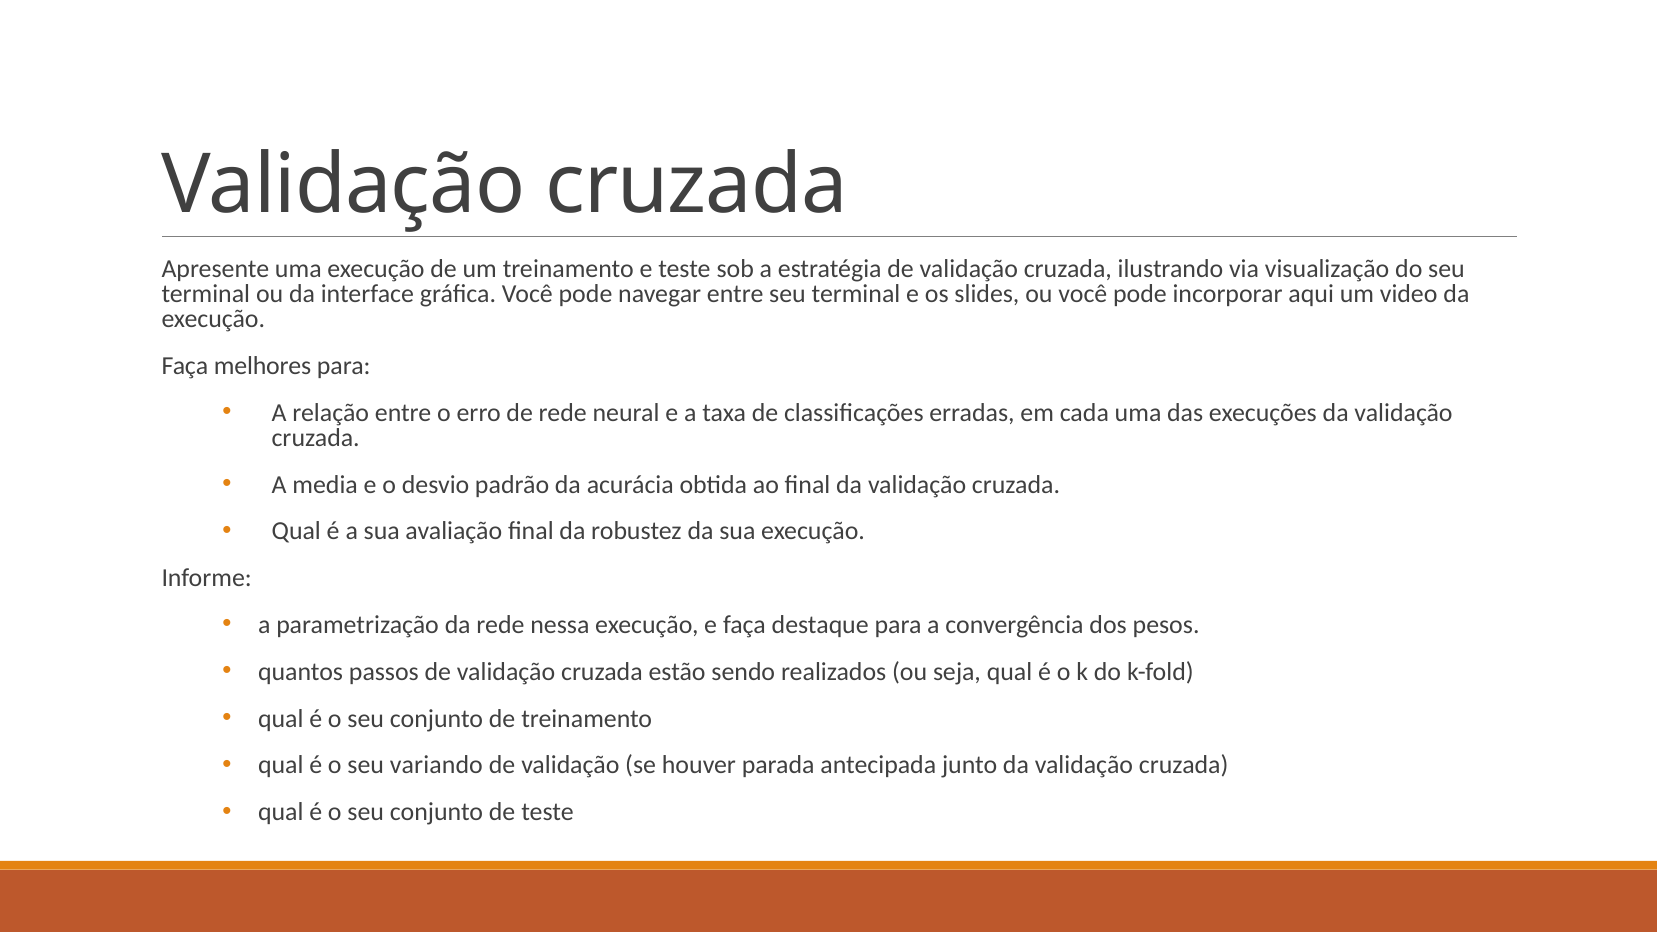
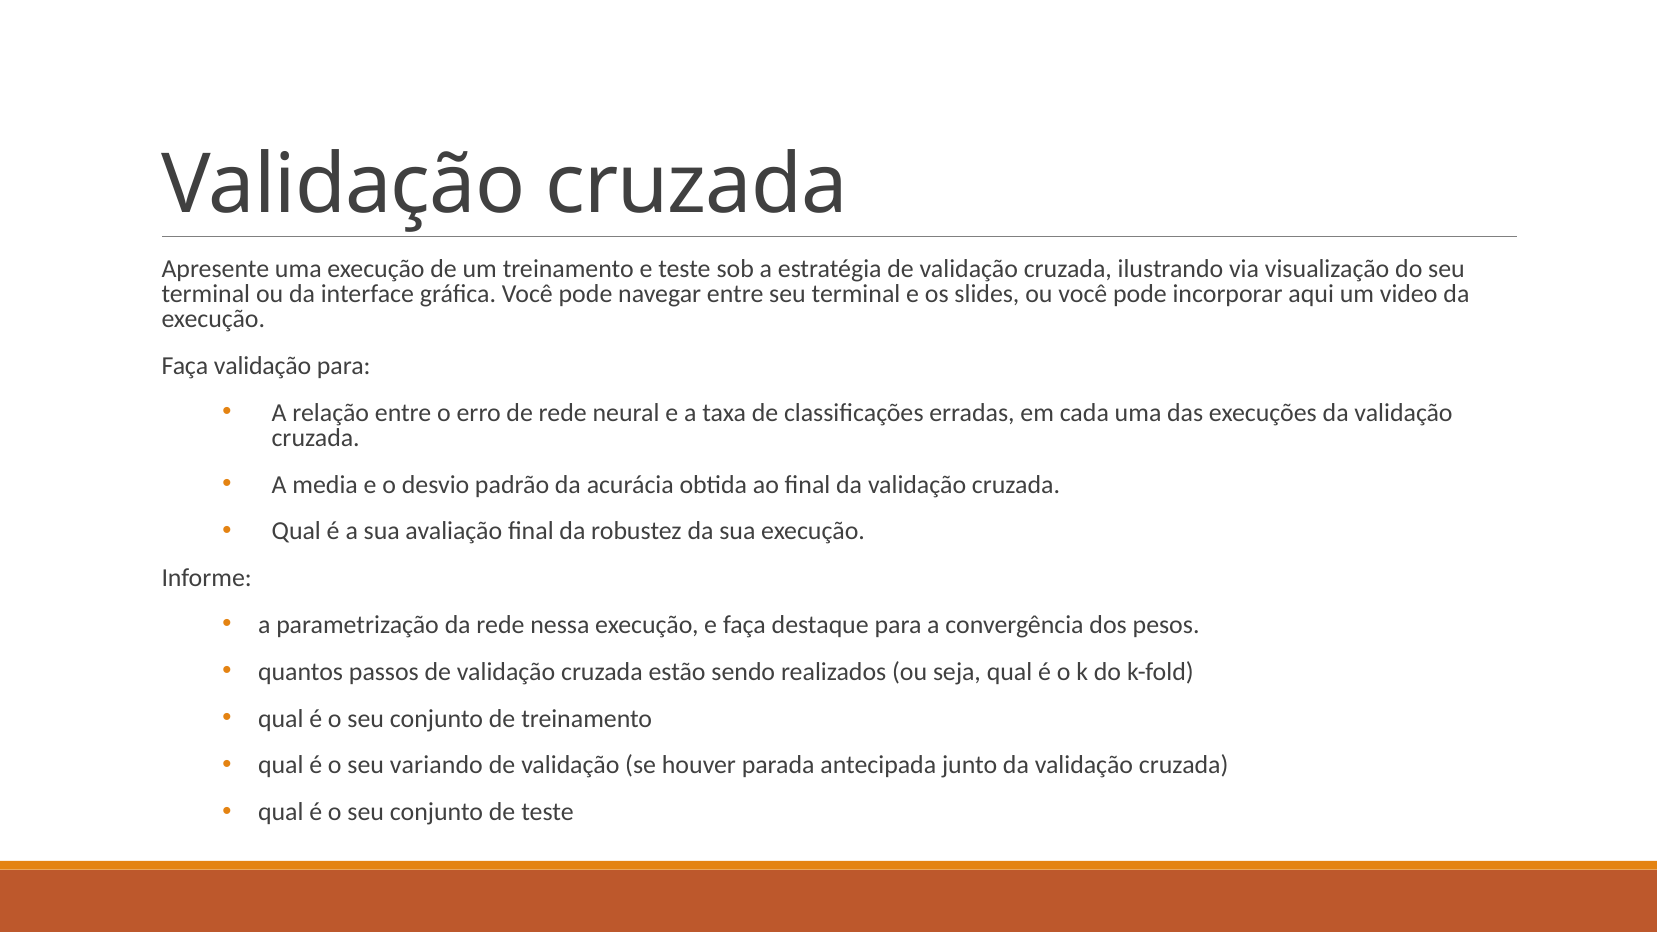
Faça melhores: melhores -> validação (263, 366)
